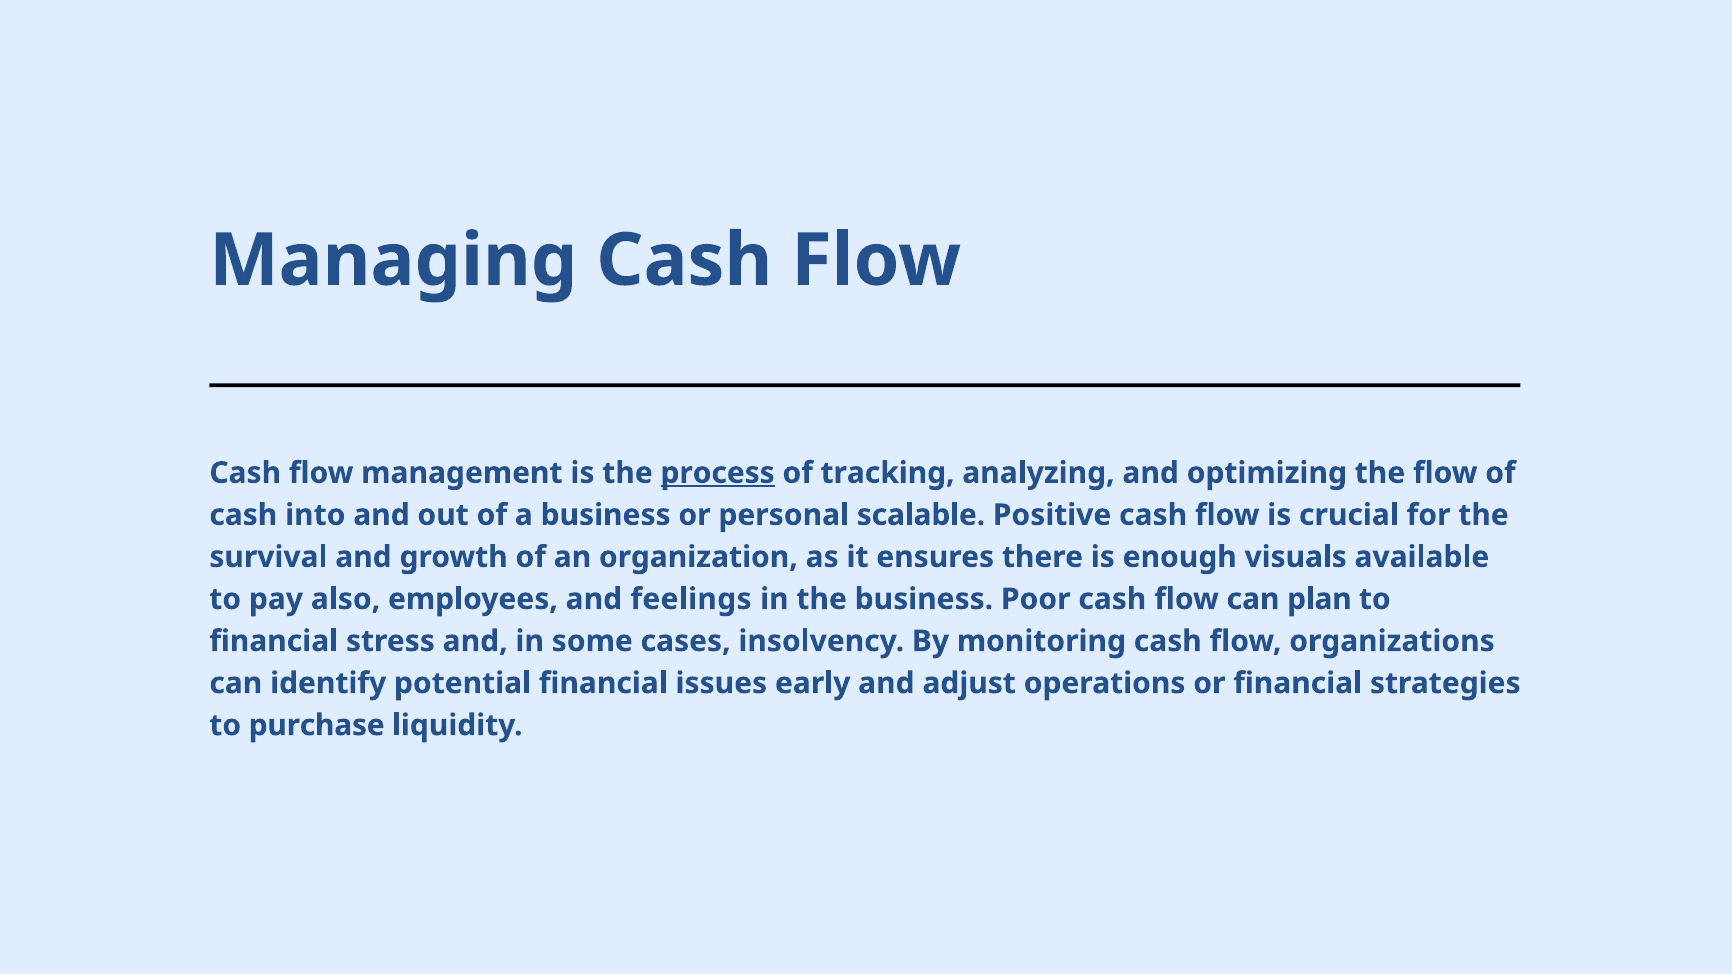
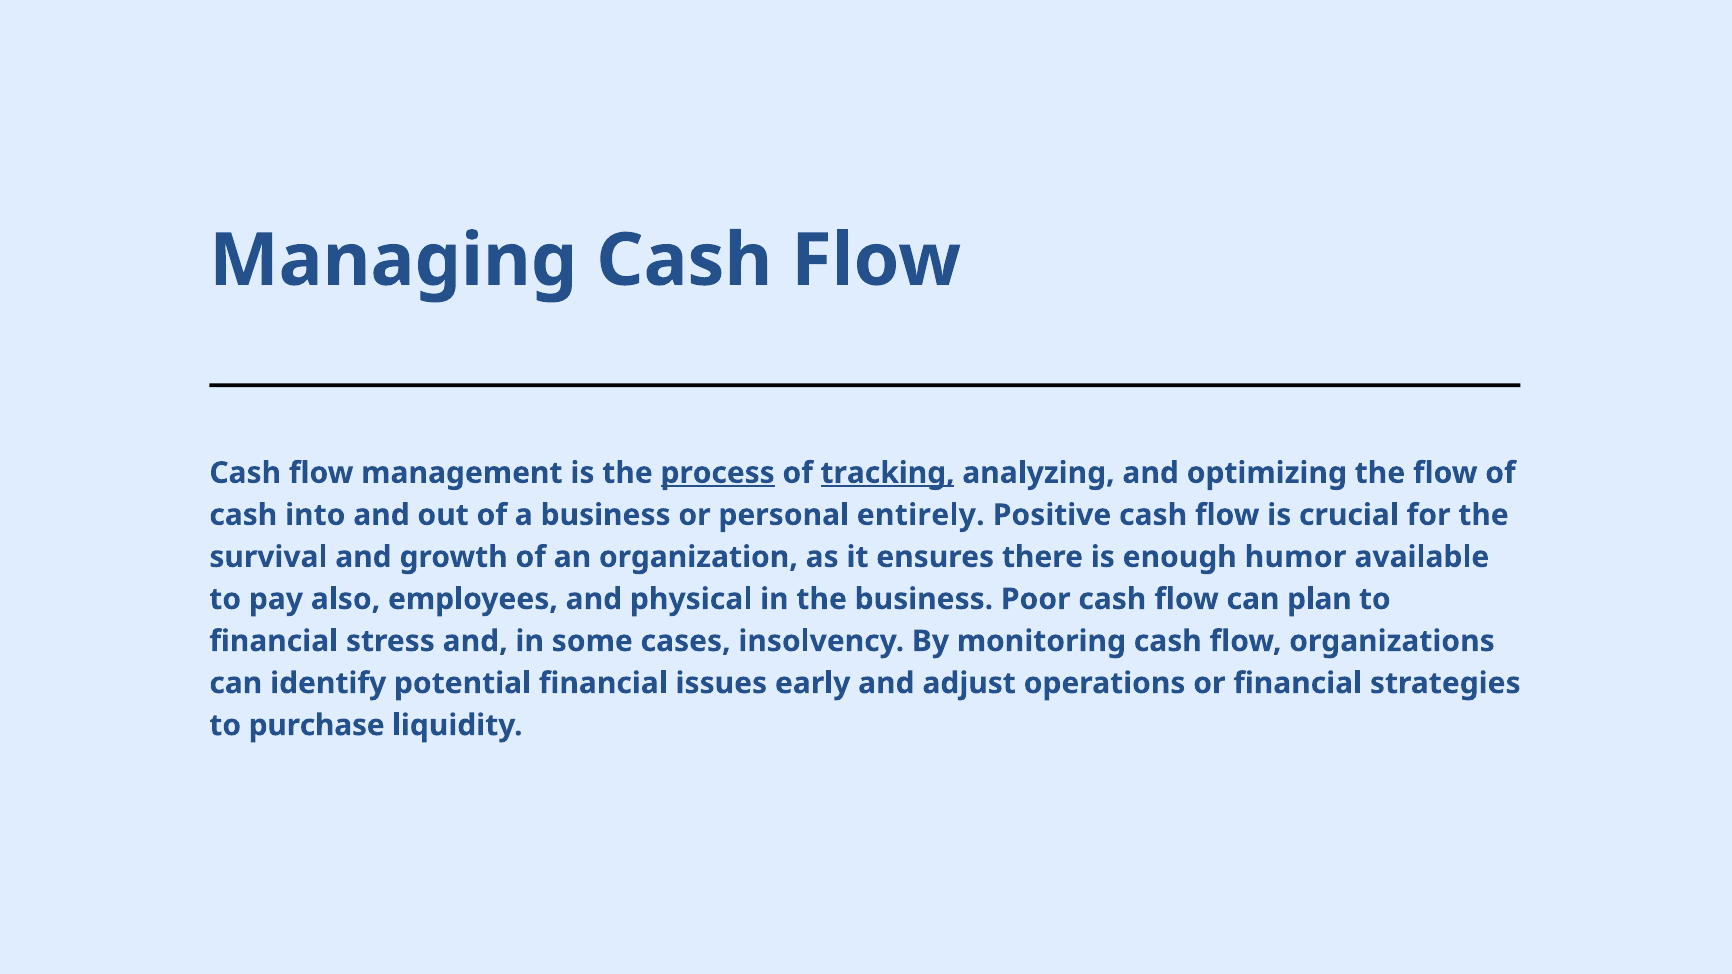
tracking underline: none -> present (888, 473)
scalable: scalable -> entirely (921, 515)
visuals: visuals -> humor (1295, 557)
feelings: feelings -> physical (691, 599)
